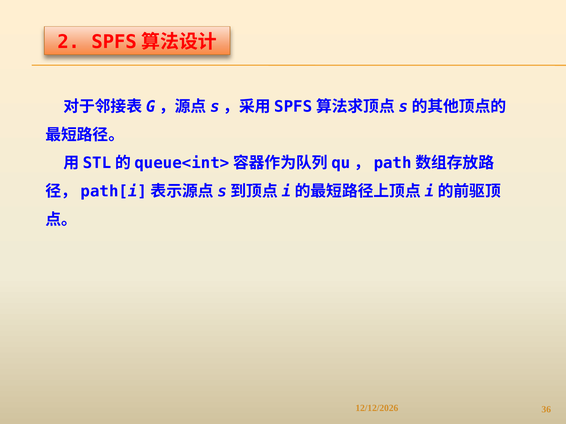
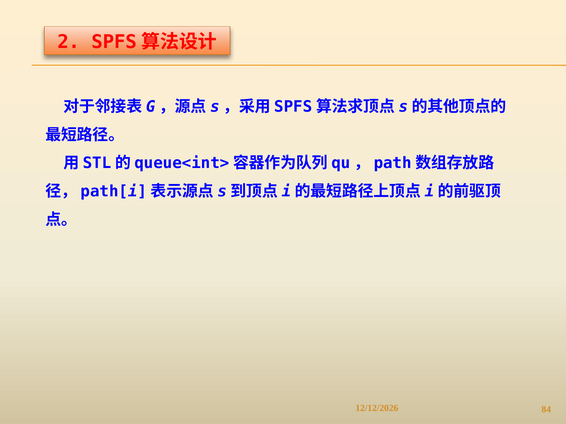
36: 36 -> 84 (546, 410)
